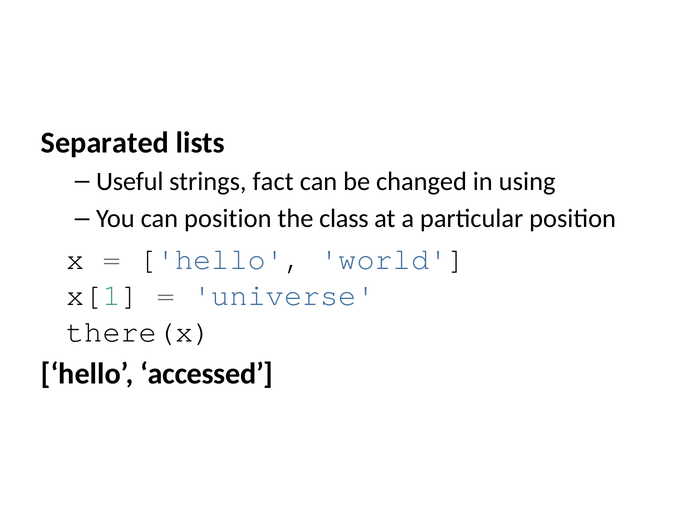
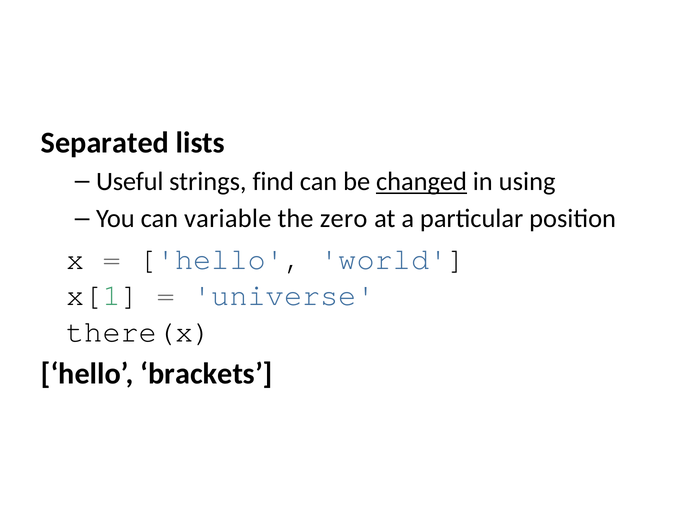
fact: fact -> find (273, 182)
changed underline: none -> present (422, 182)
can position: position -> variable (228, 219)
class: class -> zero (344, 219)
accessed: accessed -> brackets (207, 374)
